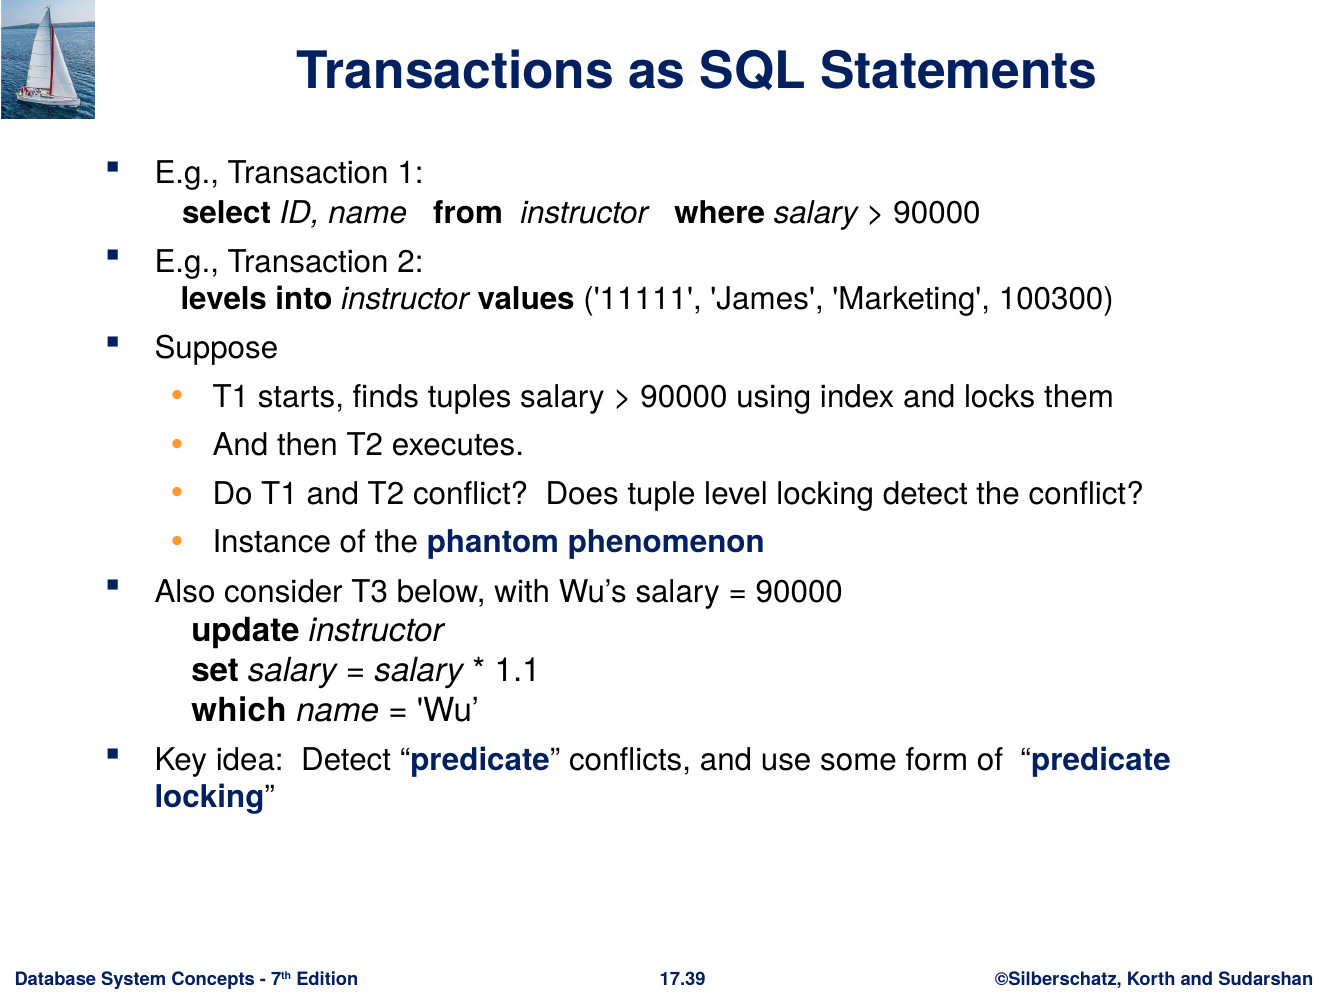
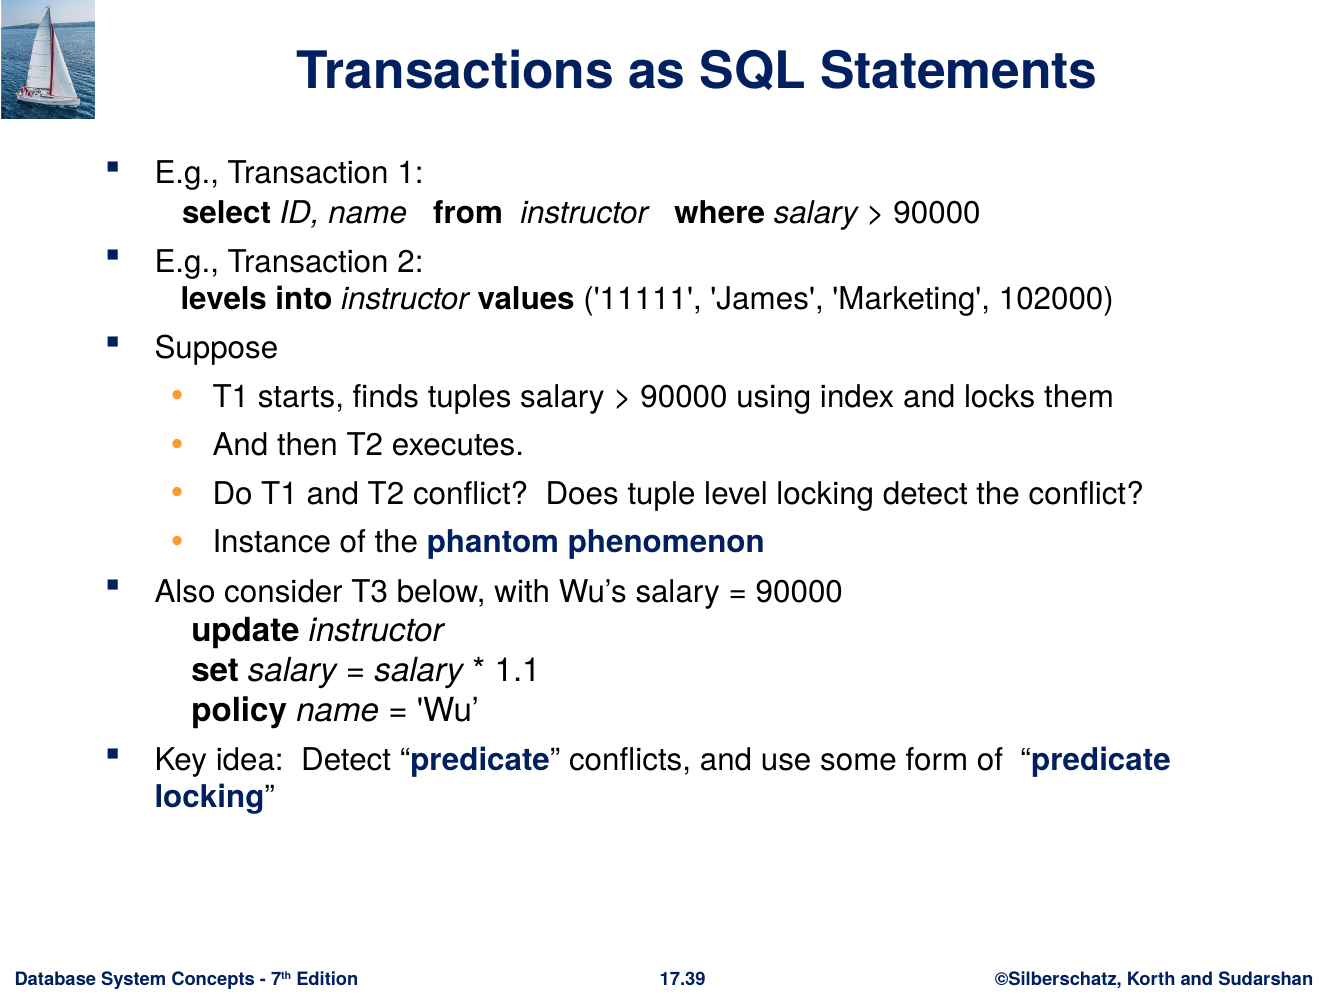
100300: 100300 -> 102000 (1056, 299)
which: which -> policy (239, 710)
